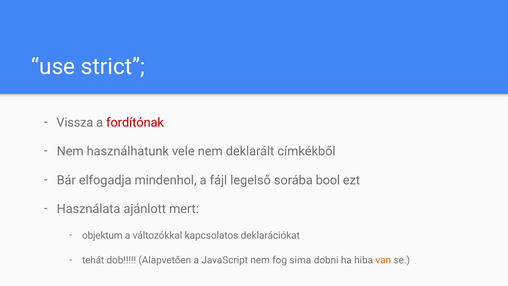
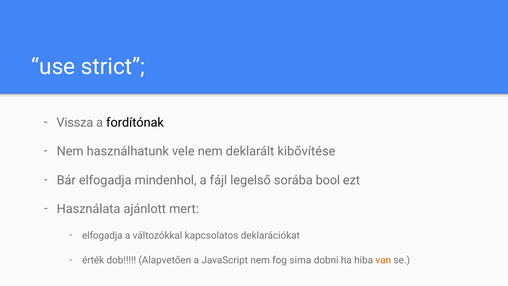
fordítónak colour: red -> black (135, 122)
címkékből: címkékből -> kibővítése (306, 151)
objektum: objektum -> elfogadja (102, 235)
tehát: tehát -> érték (93, 260)
